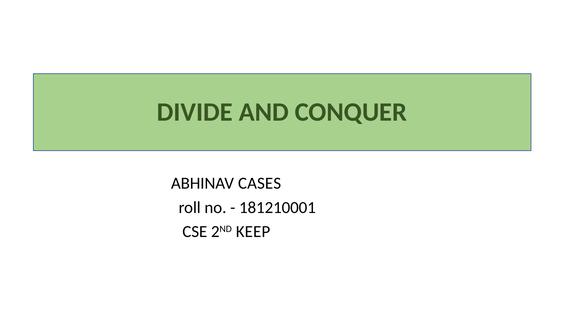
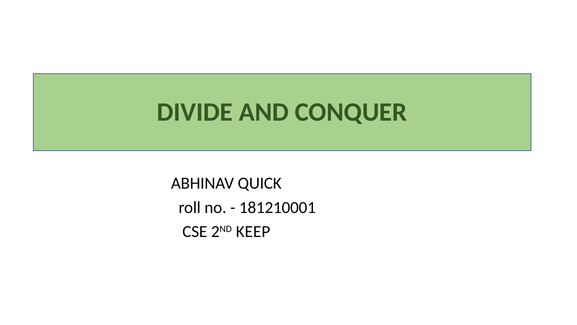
CASES: CASES -> QUICK (260, 183)
